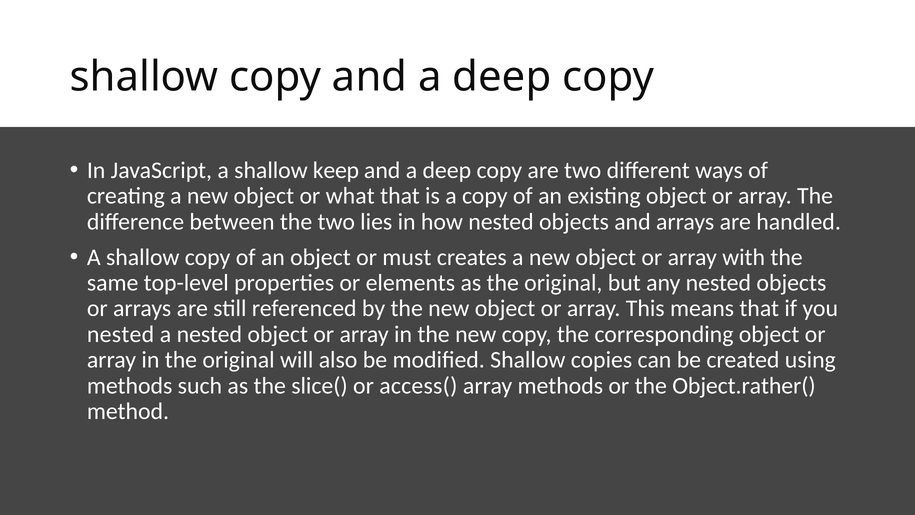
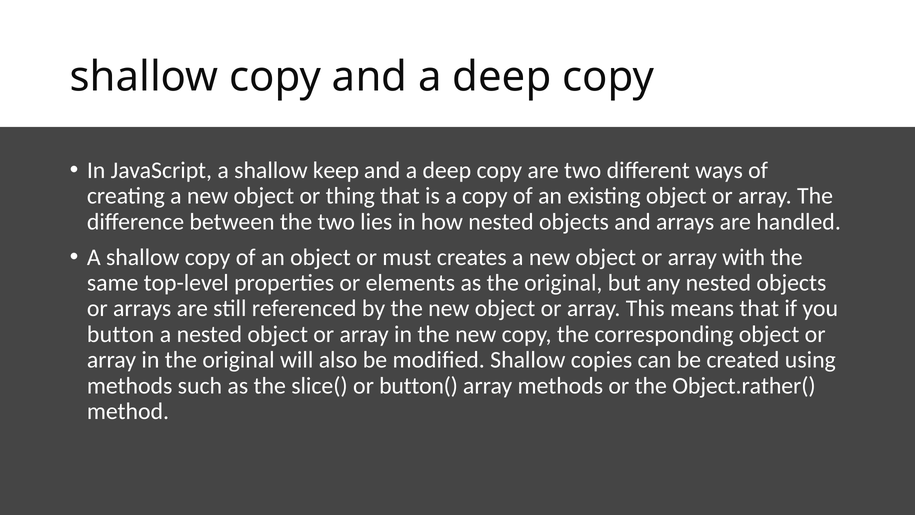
what: what -> thing (350, 196)
nested: nested -> button (121, 334)
access(: access( -> button( (419, 386)
